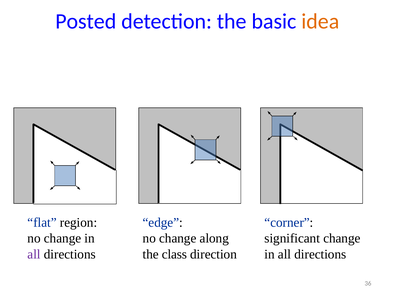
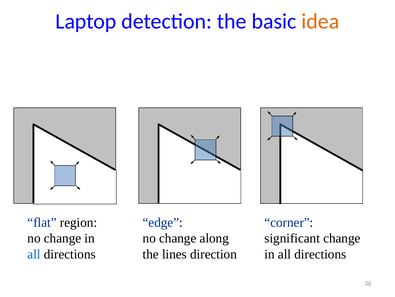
Posted: Posted -> Laptop (86, 21)
all colour: purple -> blue (34, 254)
class: class -> lines (174, 254)
